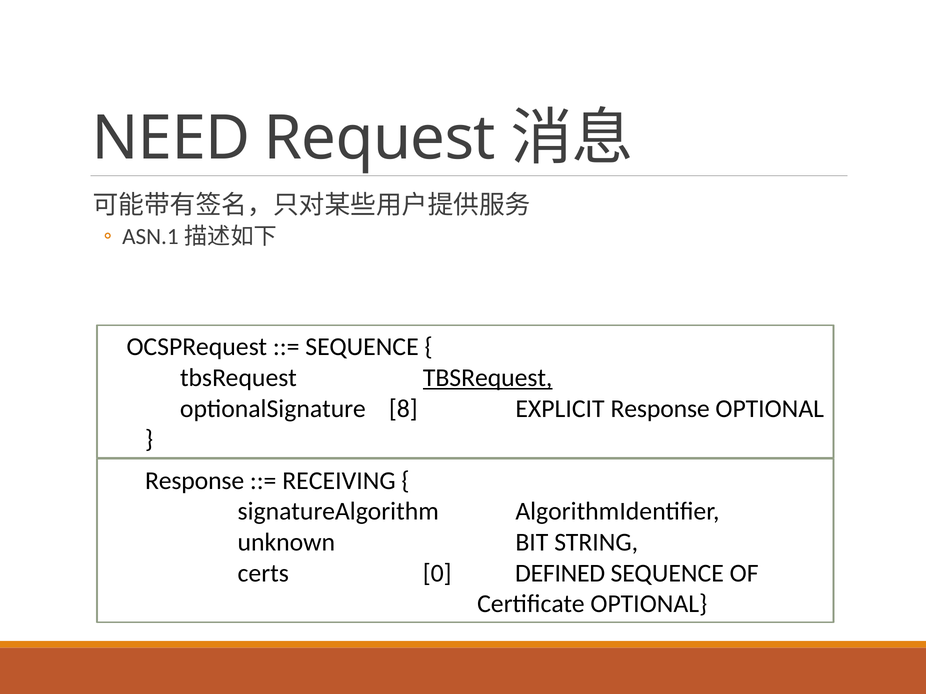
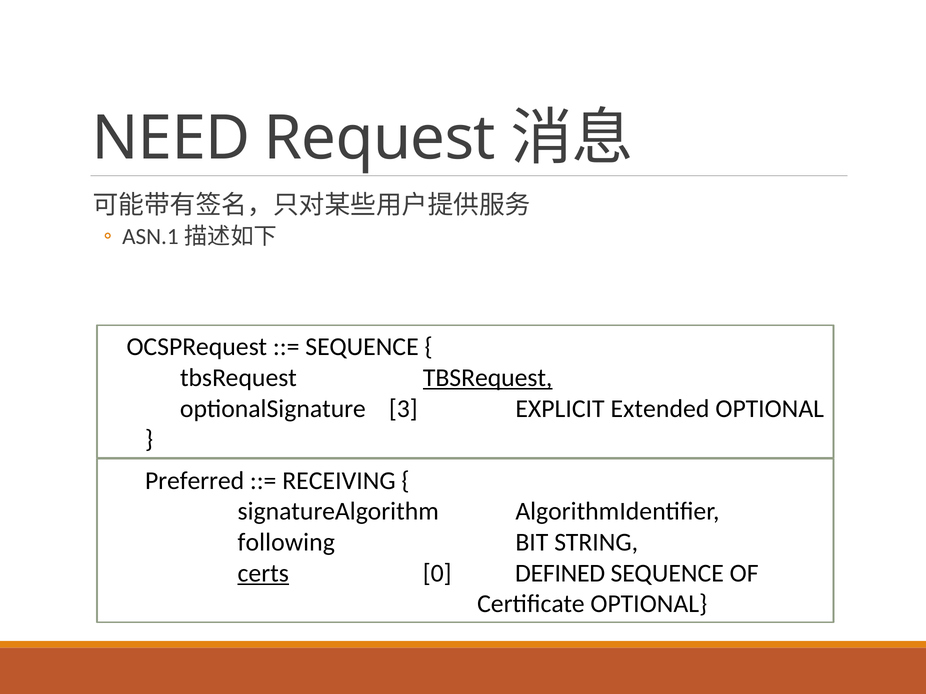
8: 8 -> 3 (403, 409)
EXPLICIT Response: Response -> Extended (660, 409)
Response: Response -> Preferred (195, 481)
unknown: unknown -> following (286, 543)
certs underline: none -> present (263, 574)
